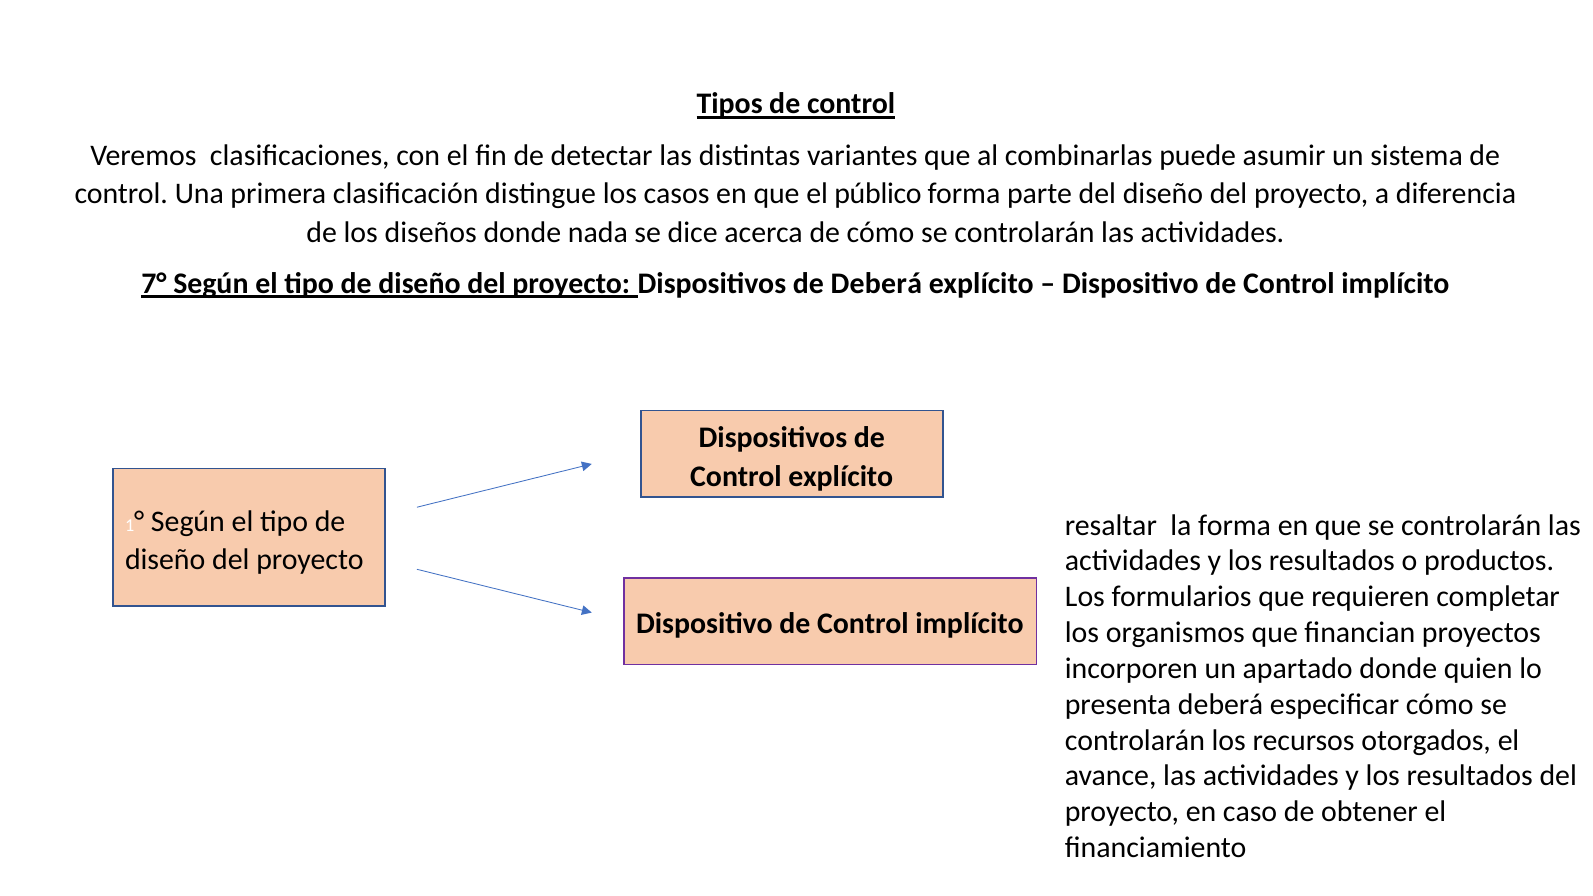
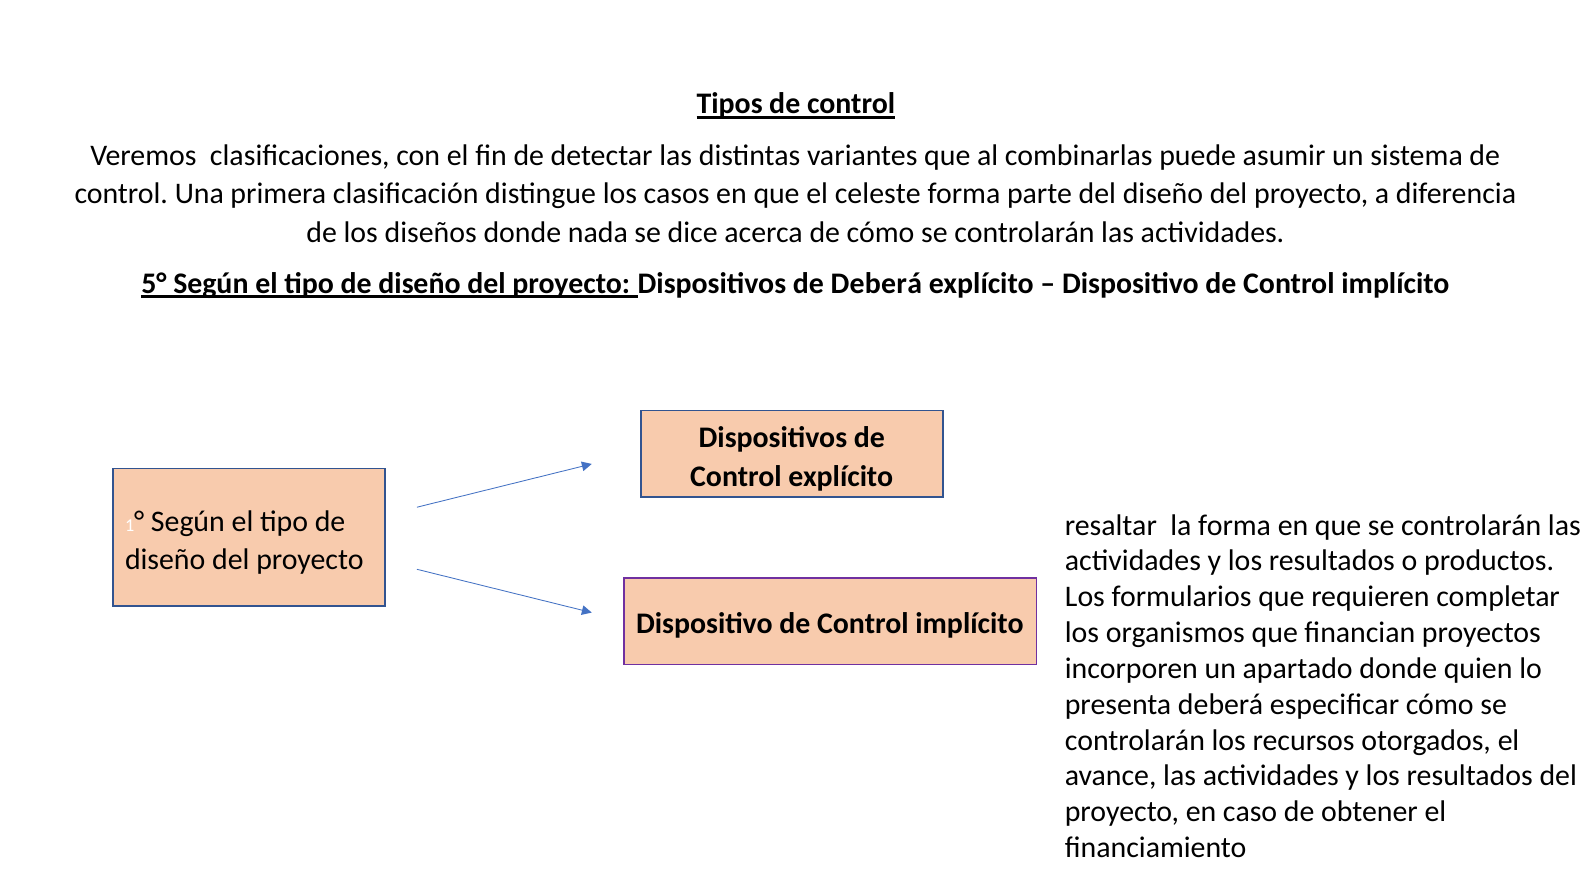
público: público -> celeste (878, 194)
7°: 7° -> 5° (154, 284)
